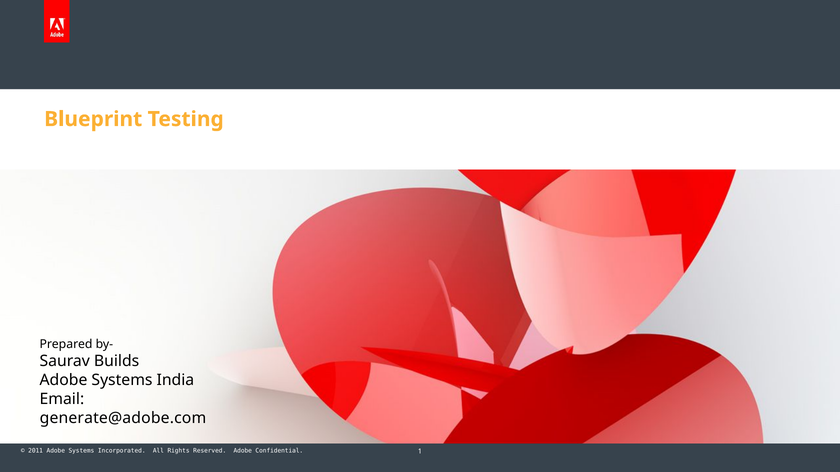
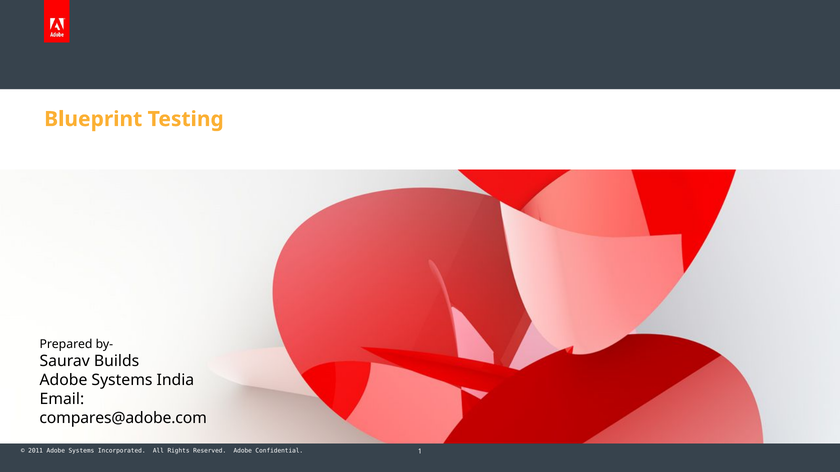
generate@adobe.com: generate@adobe.com -> compares@adobe.com (123, 418)
